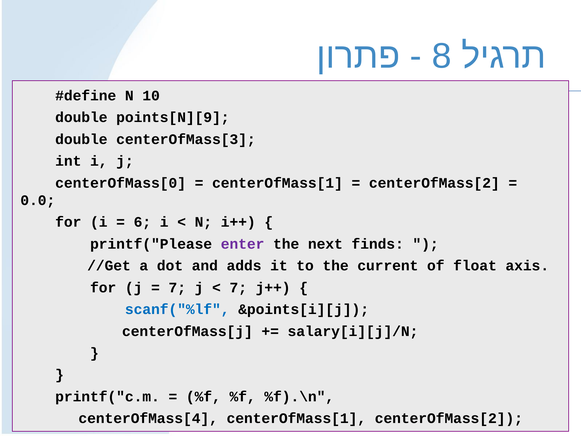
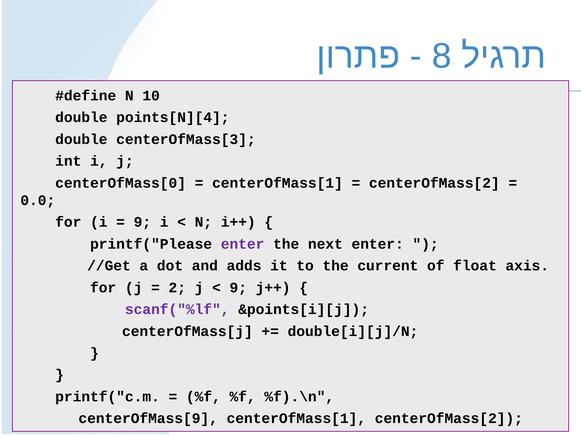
points[N][9: points[N][9 -> points[N][4 (173, 117)
6: 6 -> 9 (142, 222)
next finds: finds -> enter (378, 244)
7: 7 -> 2 (177, 287)
7: 7 -> 9 (238, 287)
scanf("%lf colour: blue -> purple (177, 309)
salary[i][j]/N: salary[i][j]/N -> double[i][j]/N (353, 331)
centerOfMass[4: centerOfMass[4 -> centerOfMass[9 (148, 418)
